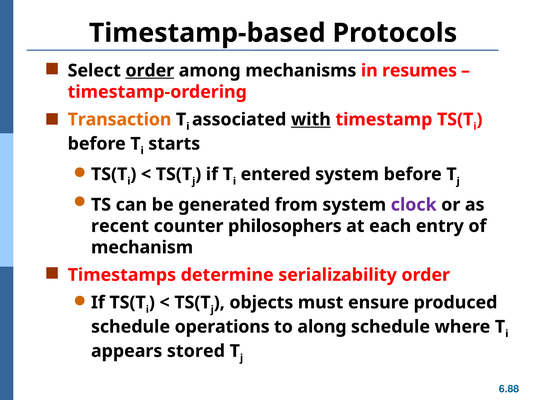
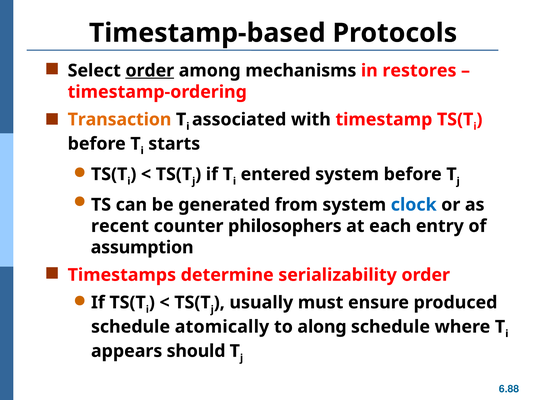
resumes: resumes -> restores (419, 71)
with underline: present -> none (311, 120)
clock colour: purple -> blue (414, 205)
mechanism: mechanism -> assumption (142, 248)
objects: objects -> usually (261, 303)
operations: operations -> atomically (222, 327)
stored: stored -> should (196, 351)
